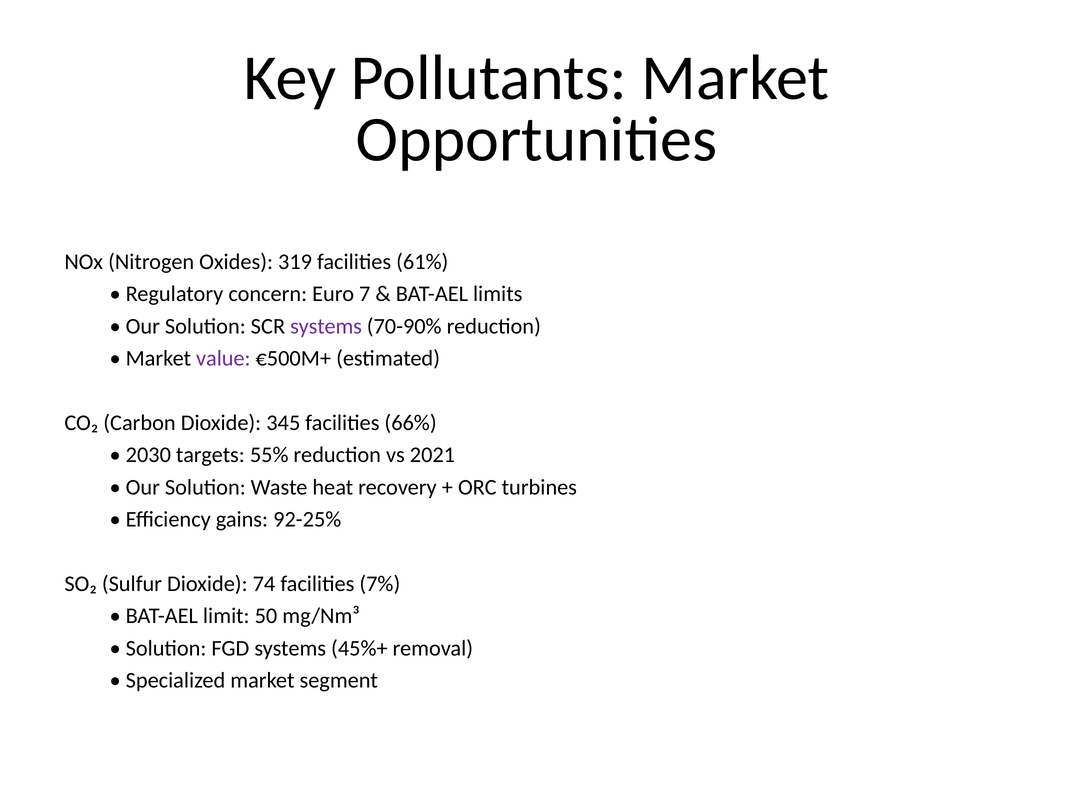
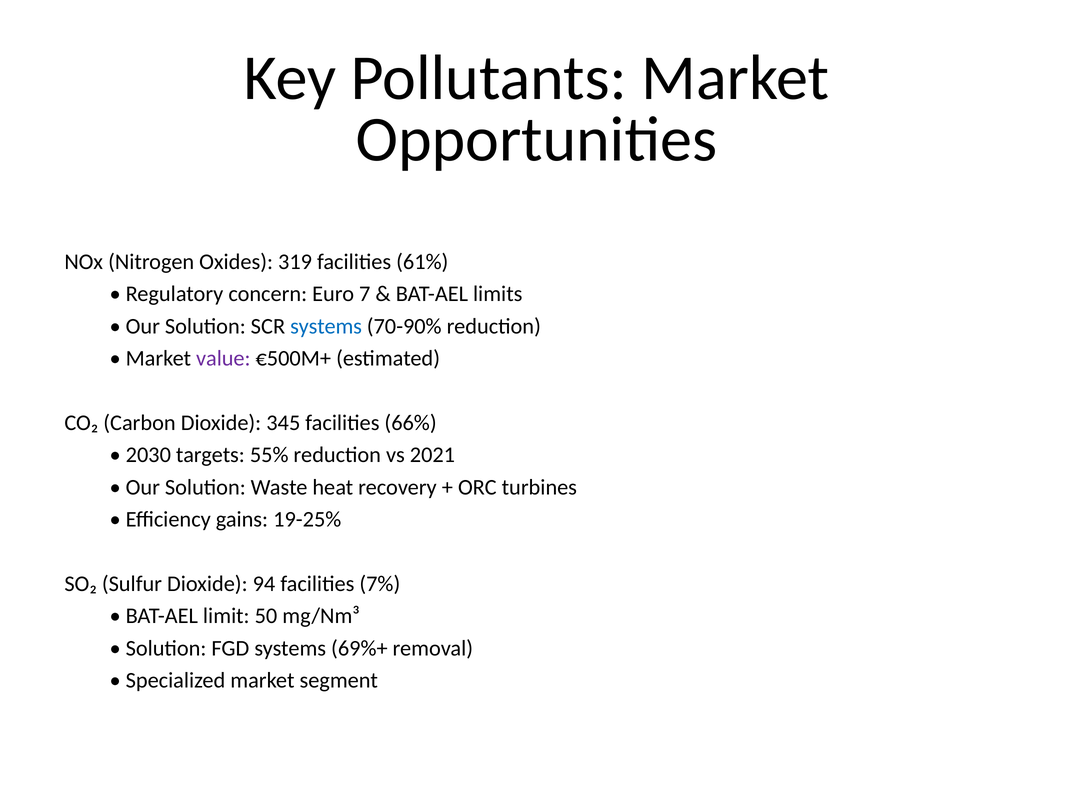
systems colour: purple -> blue (326, 326)
92-25%: 92-25% -> 19-25% (307, 519)
74: 74 -> 94 (264, 584)
45%+: 45%+ -> 69%+ (359, 648)
